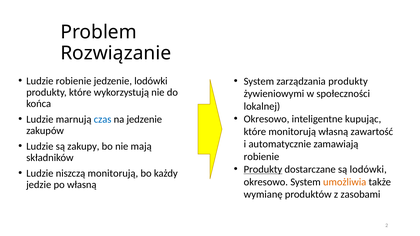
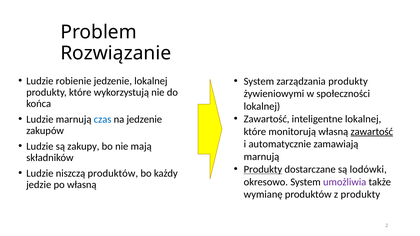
jedzenie lodówki: lodówki -> lokalnej (151, 81)
Okresowo: Okresowo -> Zawartość (267, 119)
inteligentne kupując: kupując -> lokalnej (363, 119)
zawartość underline: none -> present (372, 132)
robienie: robienie -> marnują (261, 157)
niszczą monitorują: monitorują -> produktów (113, 173)
umożliwia colour: orange -> purple (345, 182)
z zasobami: zasobami -> produkty (360, 195)
